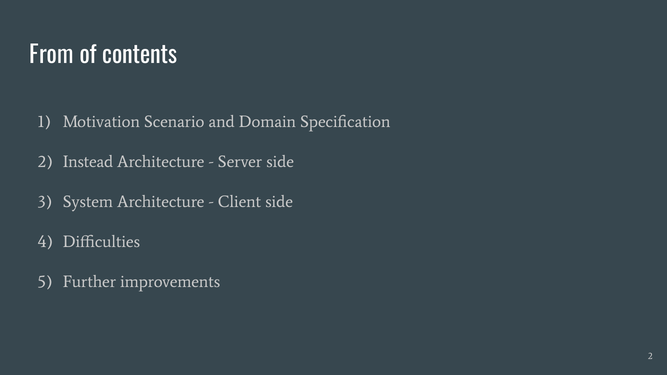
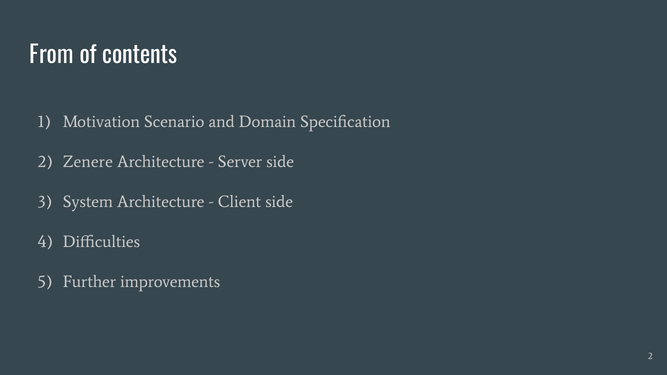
Instead: Instead -> Zenere (88, 162)
